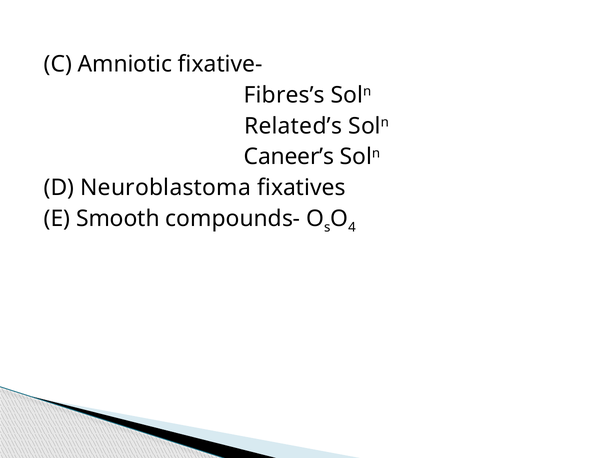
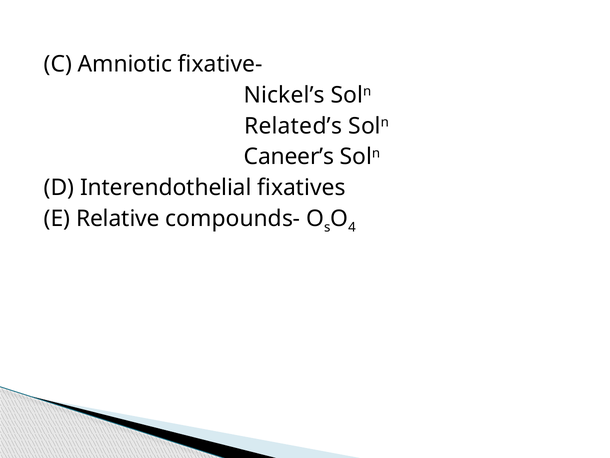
Fibres’s: Fibres’s -> Nickel’s (284, 95)
Neuroblastoma: Neuroblastoma -> Interendothelial (166, 188)
Smooth: Smooth -> Relative (118, 218)
